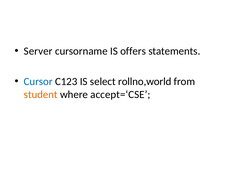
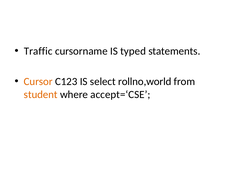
Server: Server -> Traffic (38, 51)
offers: offers -> typed (133, 51)
Cursor colour: blue -> orange (38, 82)
